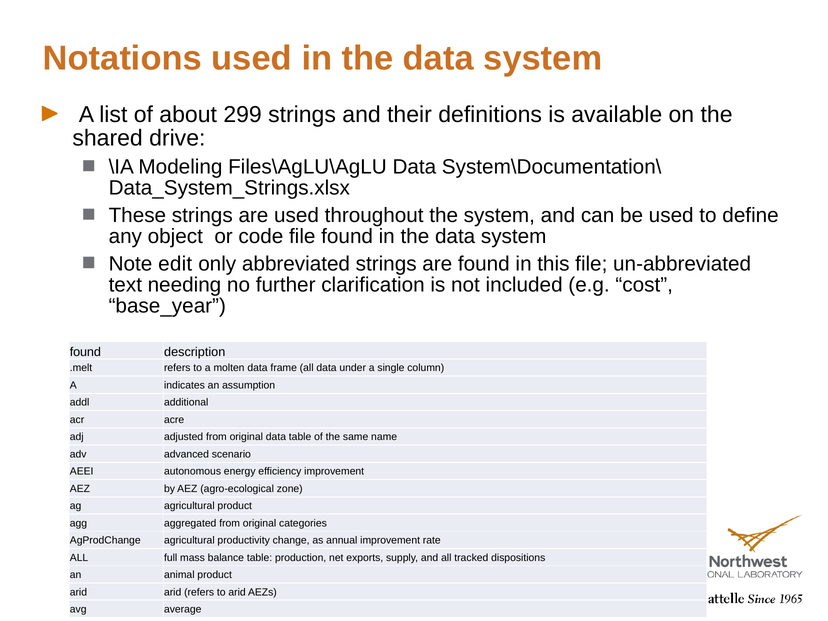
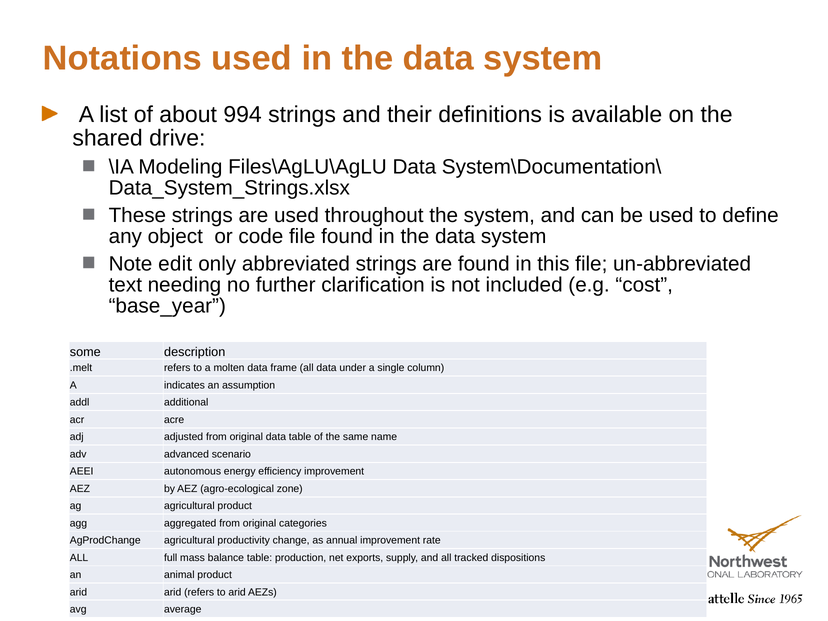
299: 299 -> 994 (243, 115)
found: found -> some (85, 352)
